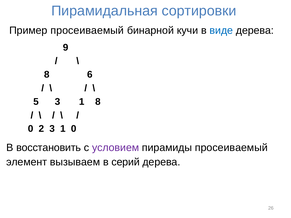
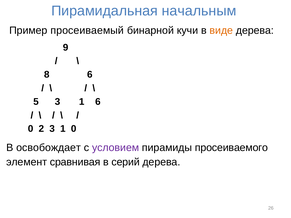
сортировки: сортировки -> начальным (199, 11)
виде colour: blue -> orange (221, 31)
1 8: 8 -> 6 (98, 102)
восстановить: восстановить -> освобождает (49, 148)
пирамиды просеиваемый: просеиваемый -> просеиваемого (231, 148)
вызываем: вызываем -> сравнивая (75, 162)
